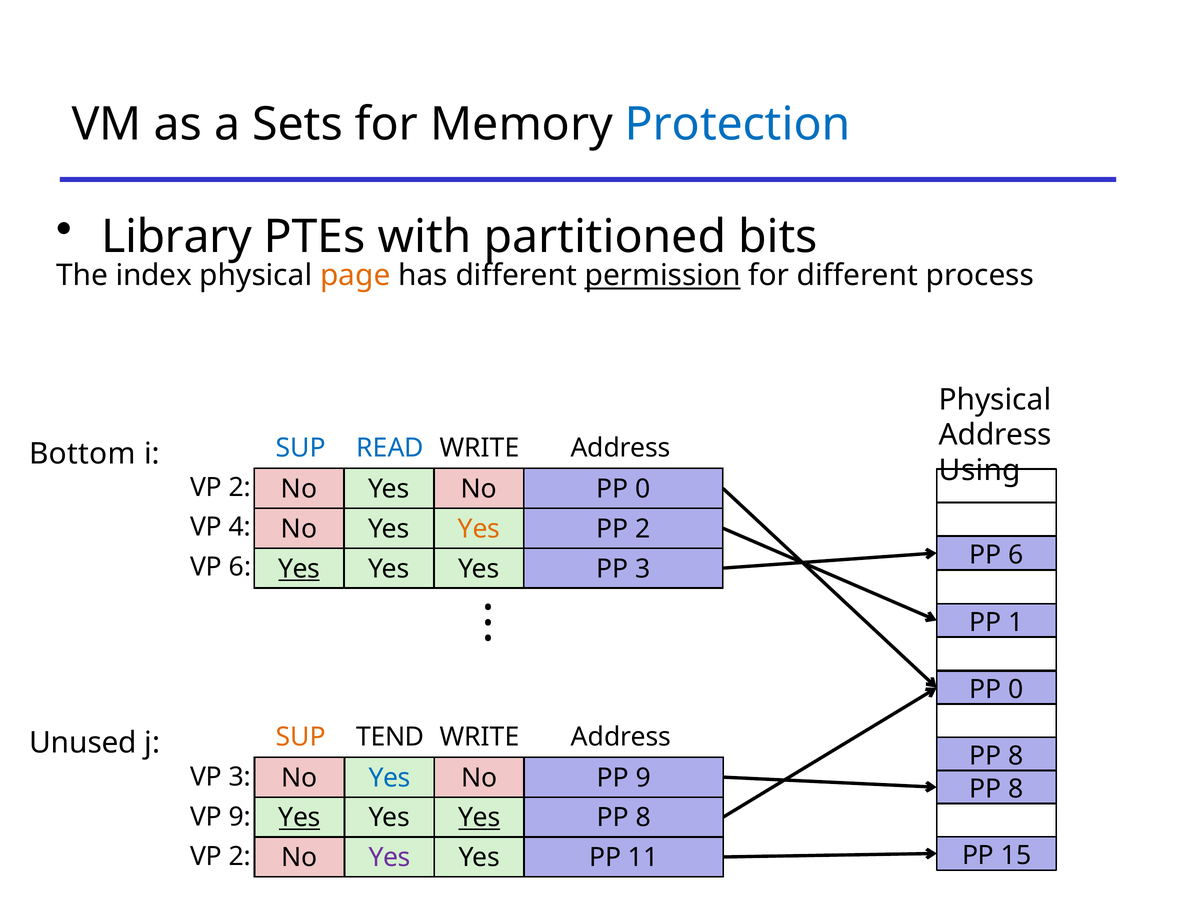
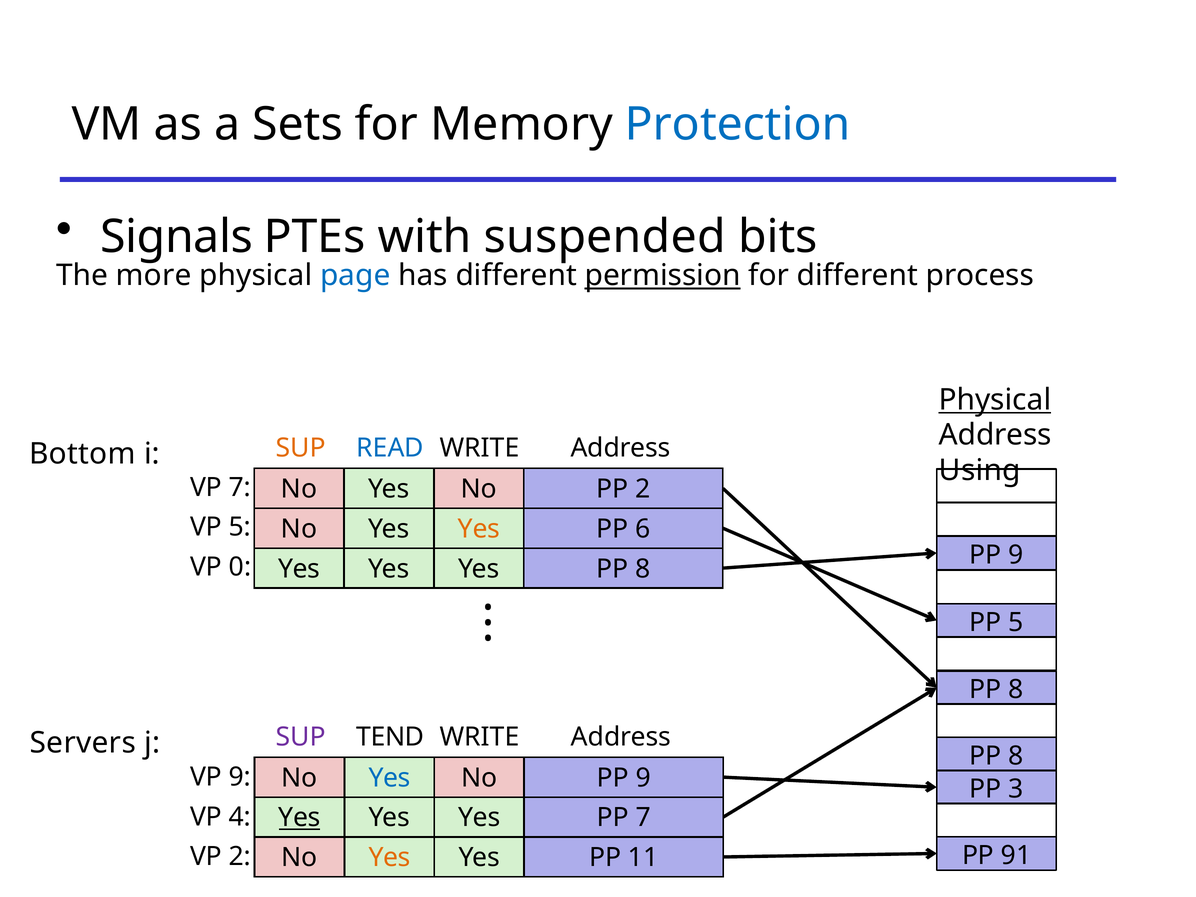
Library: Library -> Signals (177, 237)
partitioned: partitioned -> suspended (605, 237)
index: index -> more (154, 276)
page colour: orange -> blue (355, 276)
Physical underline: none -> present (995, 400)
SUP colour: blue -> orange (301, 448)
2: 2 -> 7 (240, 487)
0: 0 -> 2 (643, 489)
VP 4: 4 -> 5 (240, 527)
PP 2: 2 -> 6 (643, 529)
6: 6 -> 9 (1016, 555)
VP 6: 6 -> 0 (240, 567)
Yes underline: present -> none (299, 569)
3: 3 -> 8 (643, 569)
PP 1: 1 -> 5 (1016, 622)
0: 0 -> 8 (1016, 690)
SUP colour: orange -> purple (301, 737)
Unused: Unused -> Servers (83, 743)
VP 3: 3 -> 9 (240, 777)
8: 8 -> 3 (1016, 789)
VP 9: 9 -> 4 (240, 817)
Yes underline: present -> none (479, 818)
8: 8 -> 7 (643, 818)
15: 15 -> 91 (1016, 855)
Yes colour: purple -> orange (390, 858)
